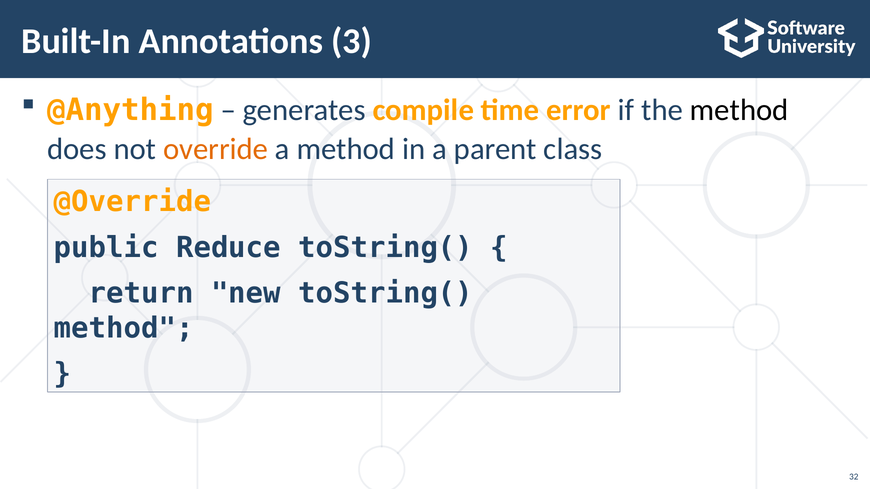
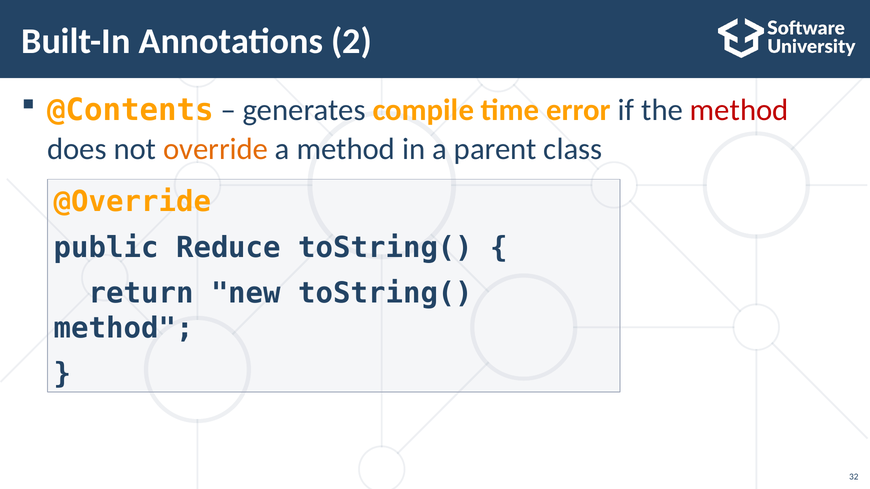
3: 3 -> 2 (352, 41)
@Anything: @Anything -> @Contents (130, 110)
method colour: black -> red (739, 110)
